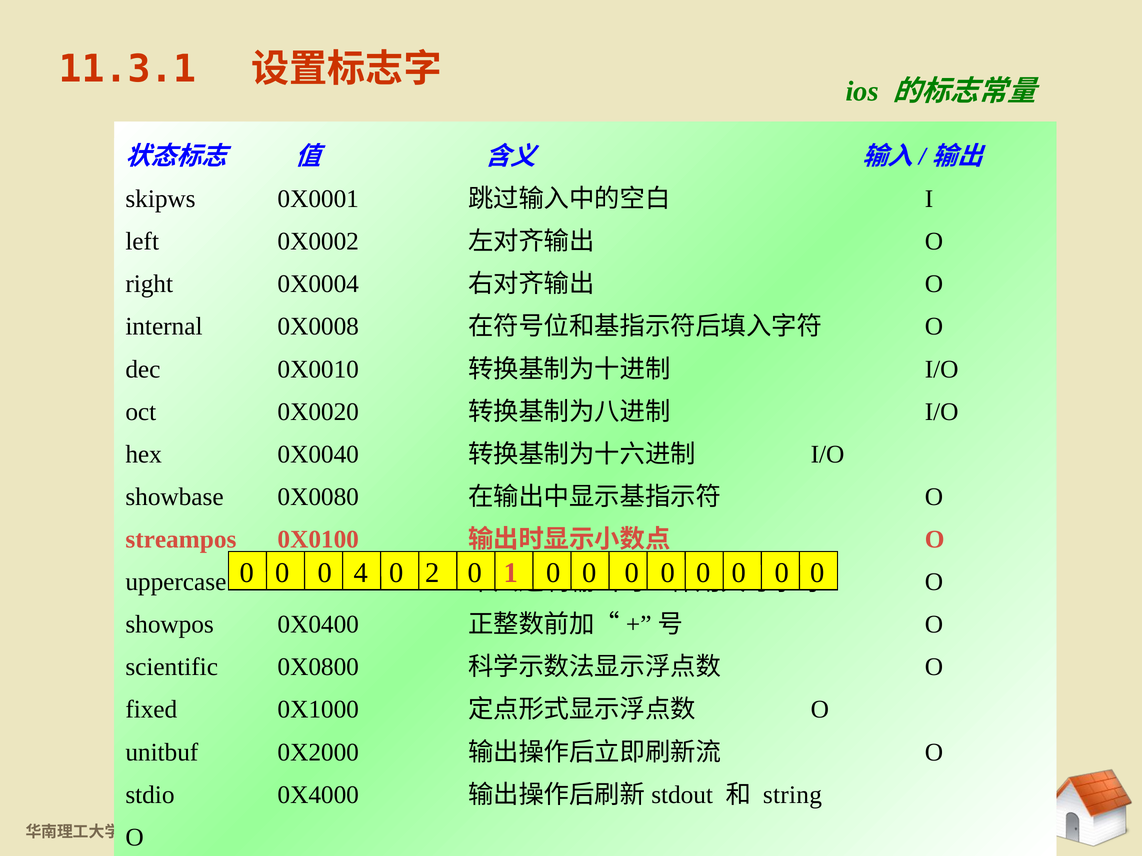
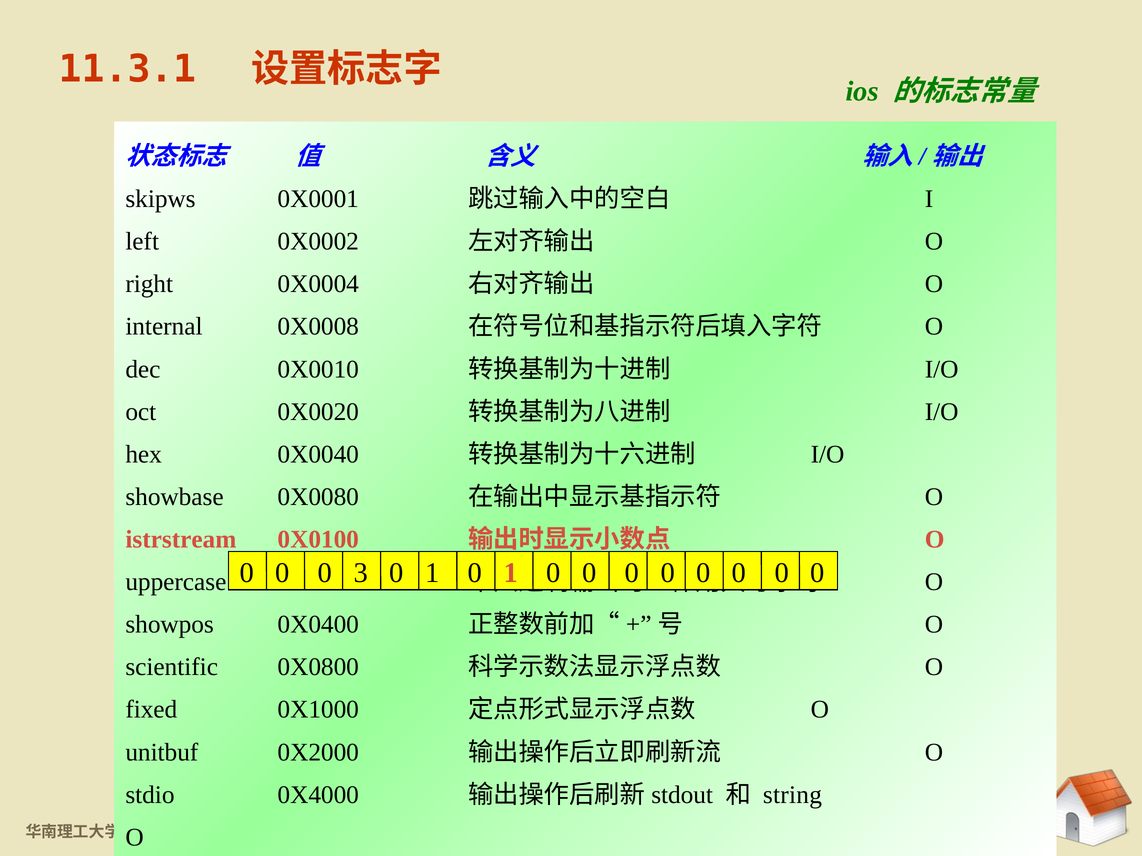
streampos: streampos -> istrstream (181, 540)
4: 4 -> 3 (361, 573)
2: 2 -> 1 (432, 573)
